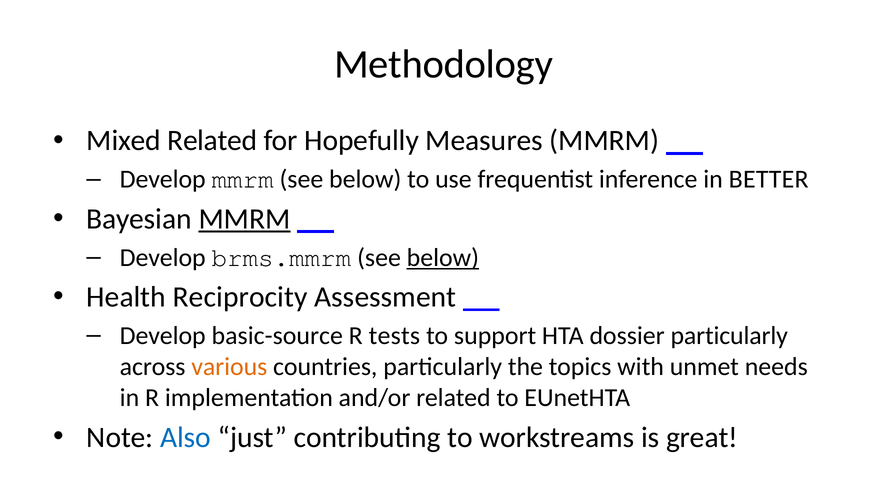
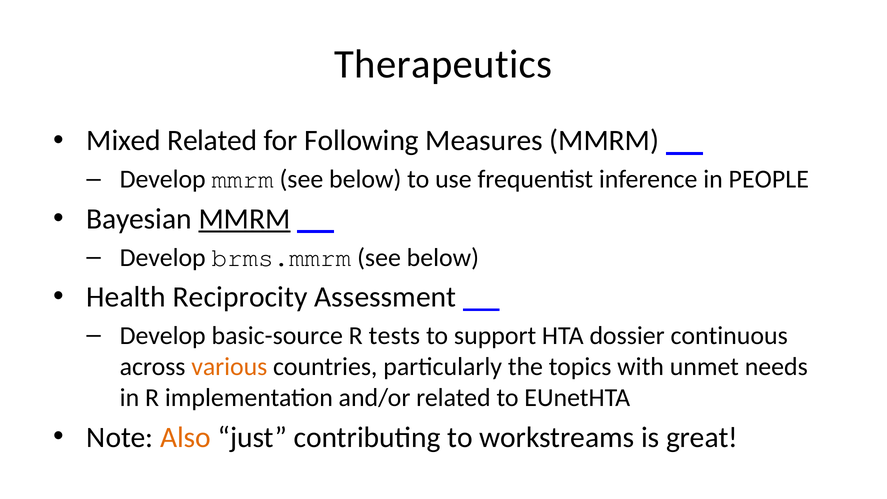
Methodology: Methodology -> Therapeutics (443, 64)
Hopefully: Hopefully -> Following (362, 141)
BETTER: BETTER -> PEOPLE (769, 179)
below underline: present -> none (443, 258)
dossier particularly: particularly -> continuous (729, 336)
Also colour: blue -> orange (186, 437)
